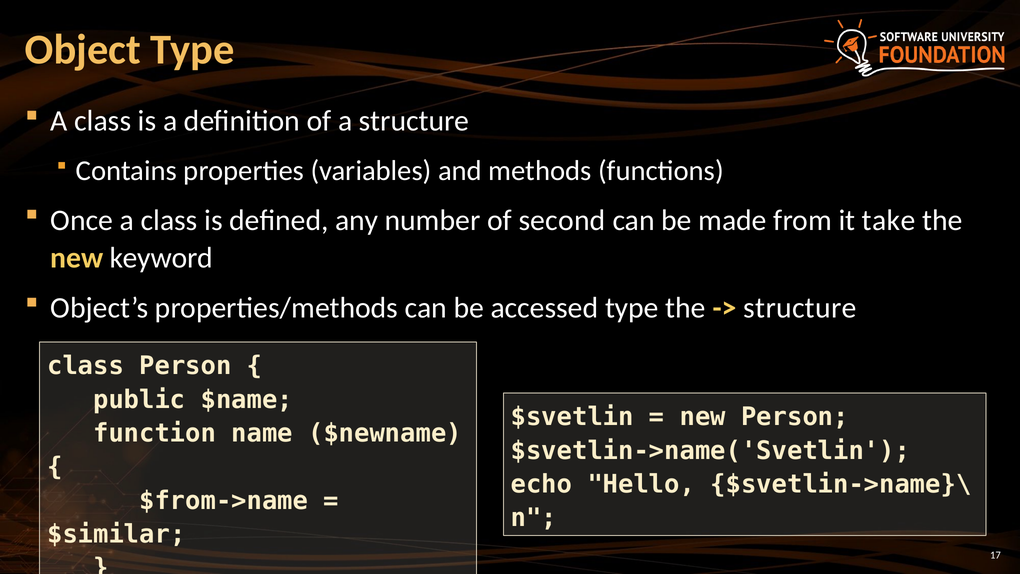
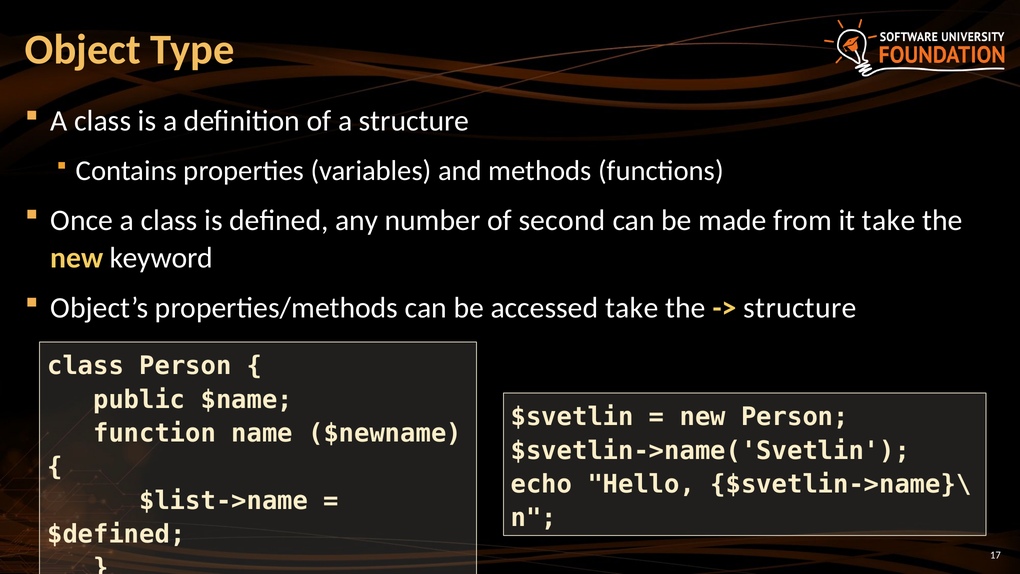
accessed type: type -> take (632, 308)
$from->name: $from->name -> $list->name (224, 501)
$similar: $similar -> $defined (116, 534)
